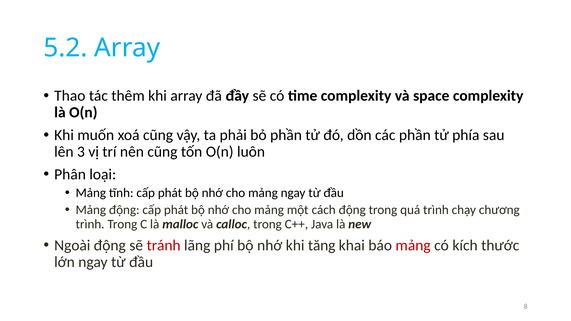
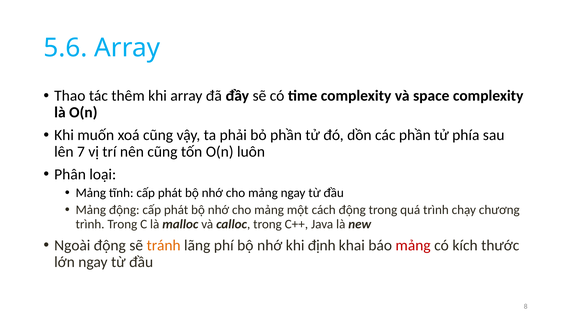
5.2: 5.2 -> 5.6 (66, 48)
3: 3 -> 7 (81, 152)
tránh colour: red -> orange (164, 246)
tăng: tăng -> định (322, 246)
